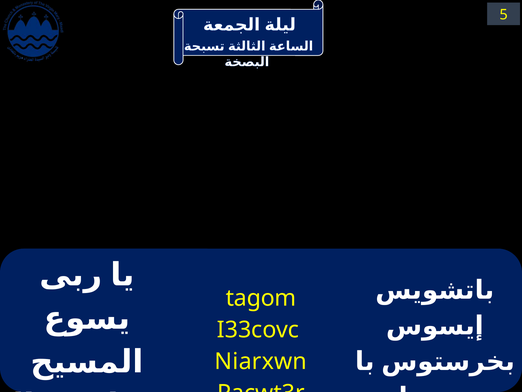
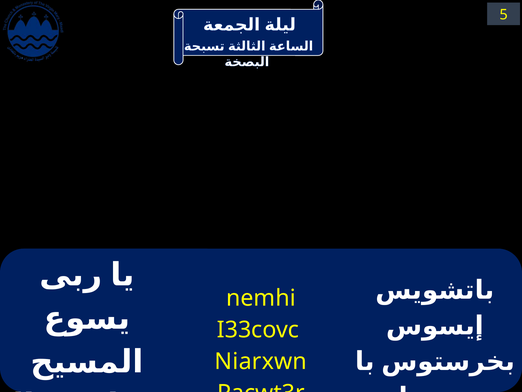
tagom: tagom -> nemhi (261, 298)
